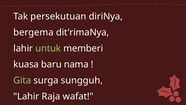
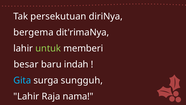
kuasa: kuasa -> besar (26, 64)
nama: nama -> indah (76, 64)
Gita colour: light green -> light blue (22, 80)
wafat: wafat -> nama (78, 96)
